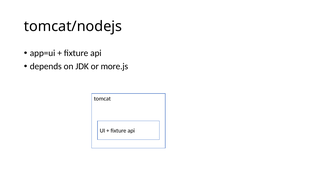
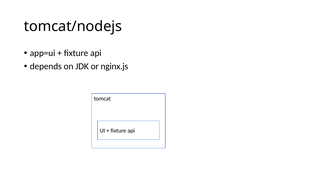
more.js: more.js -> nginx.js (114, 66)
